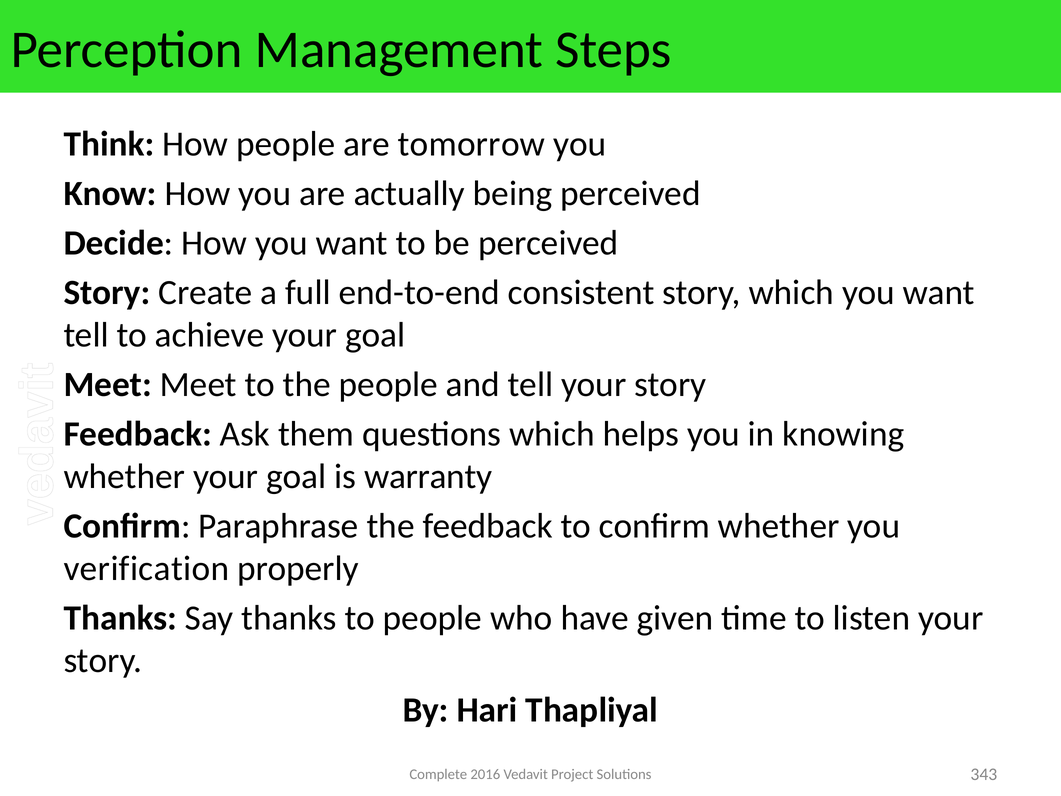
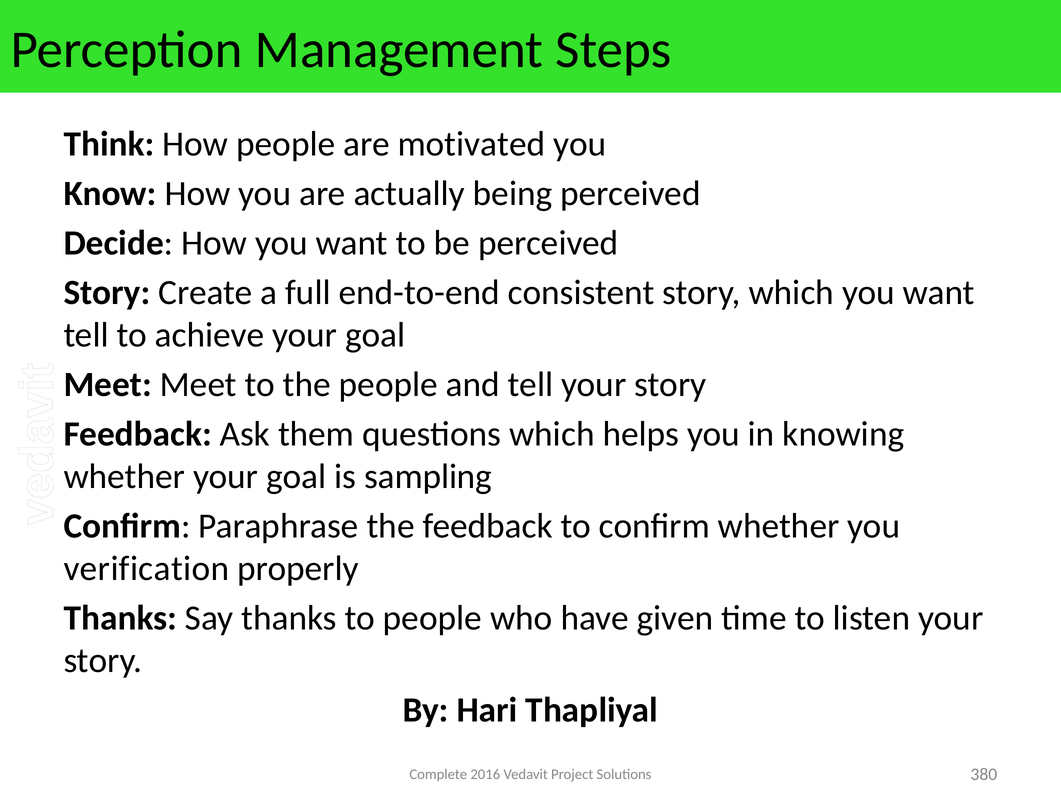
tomorrow: tomorrow -> motivated (472, 144)
warranty: warranty -> sampling (428, 476)
343: 343 -> 380 (984, 774)
